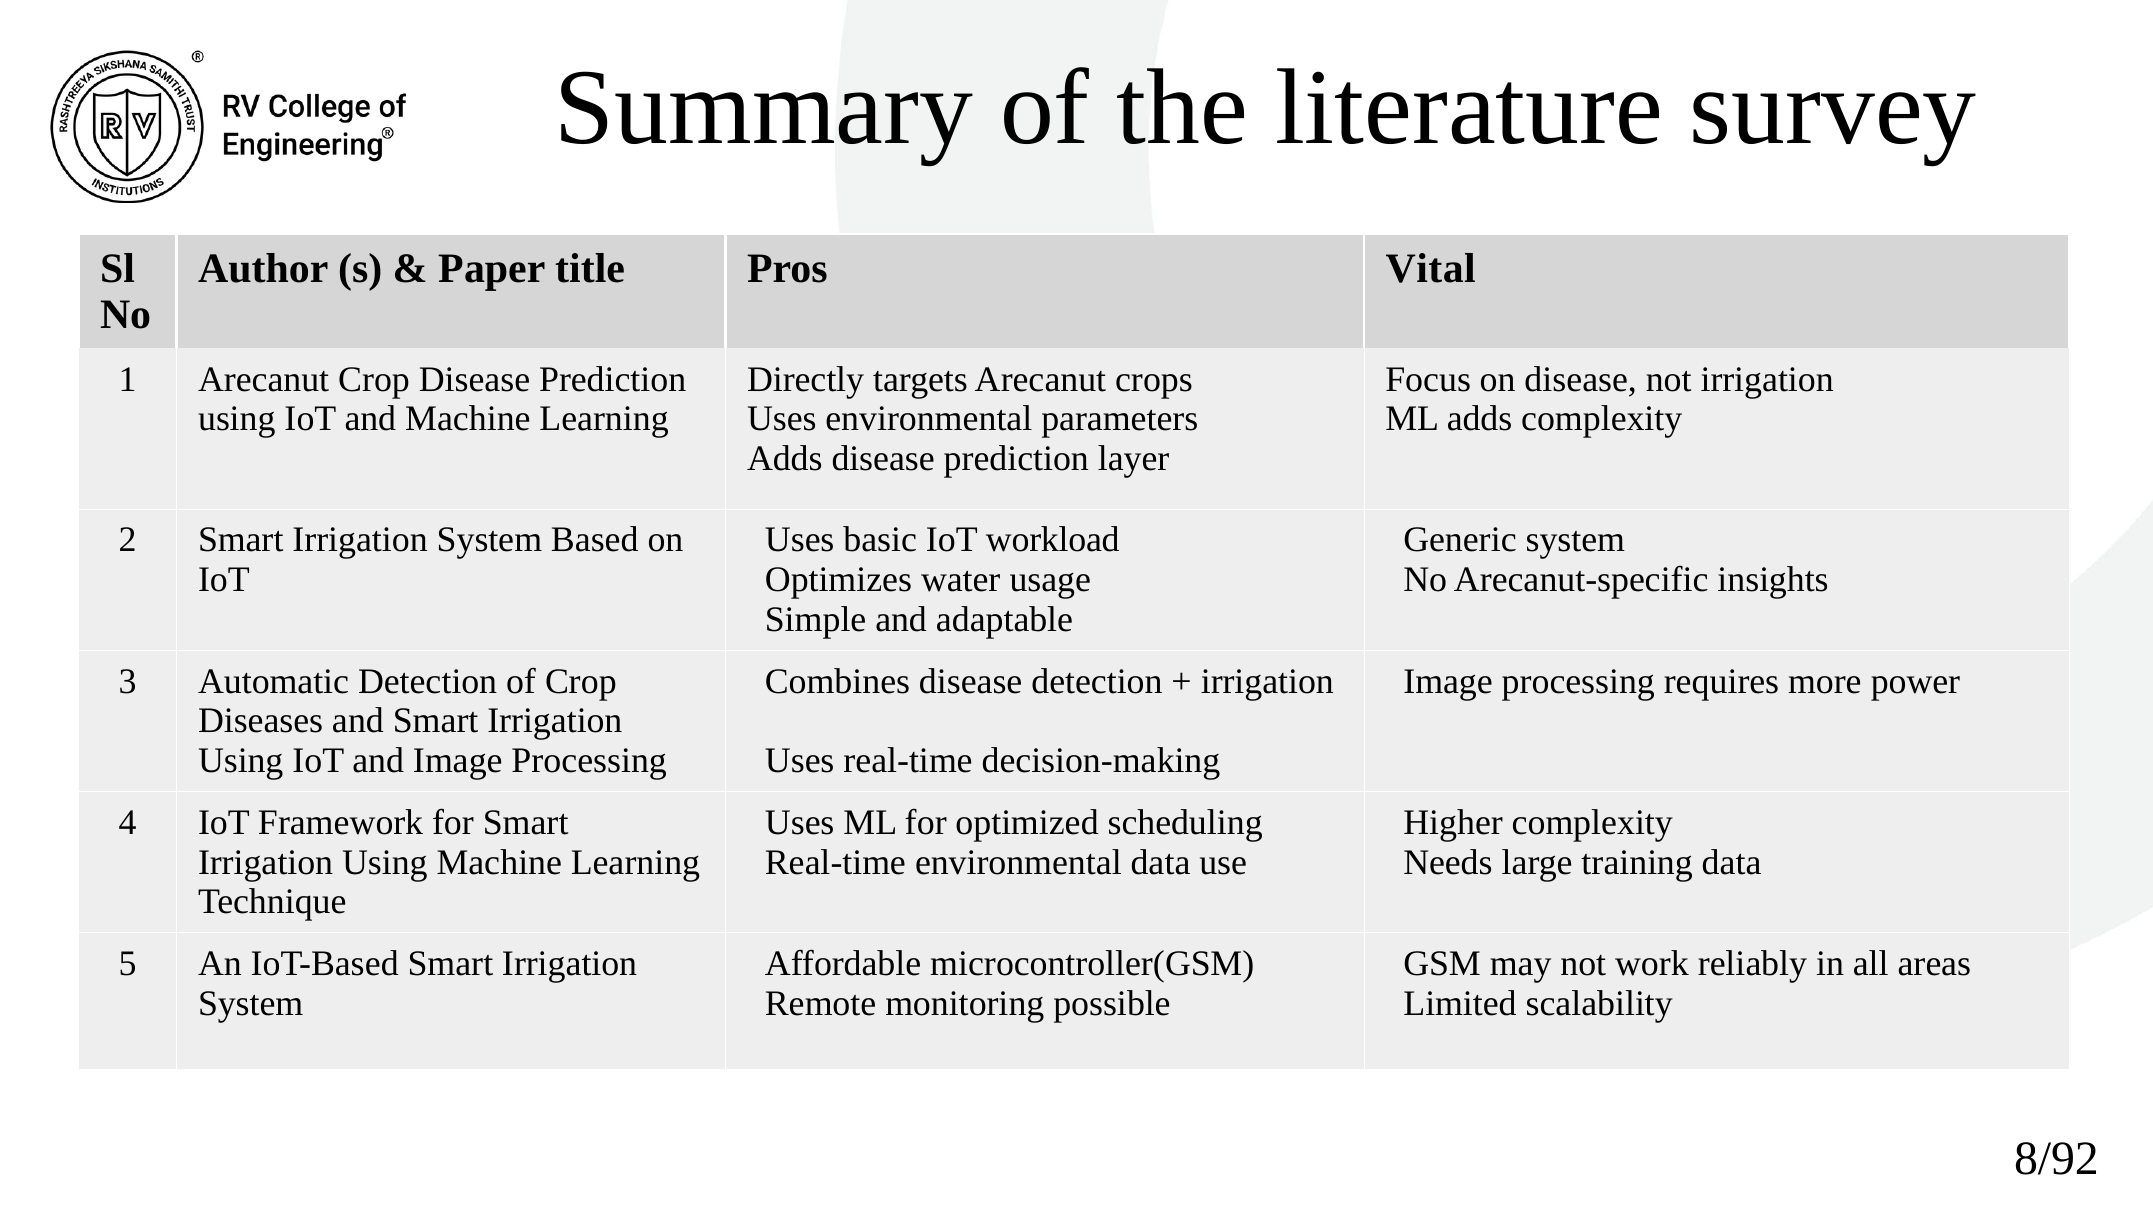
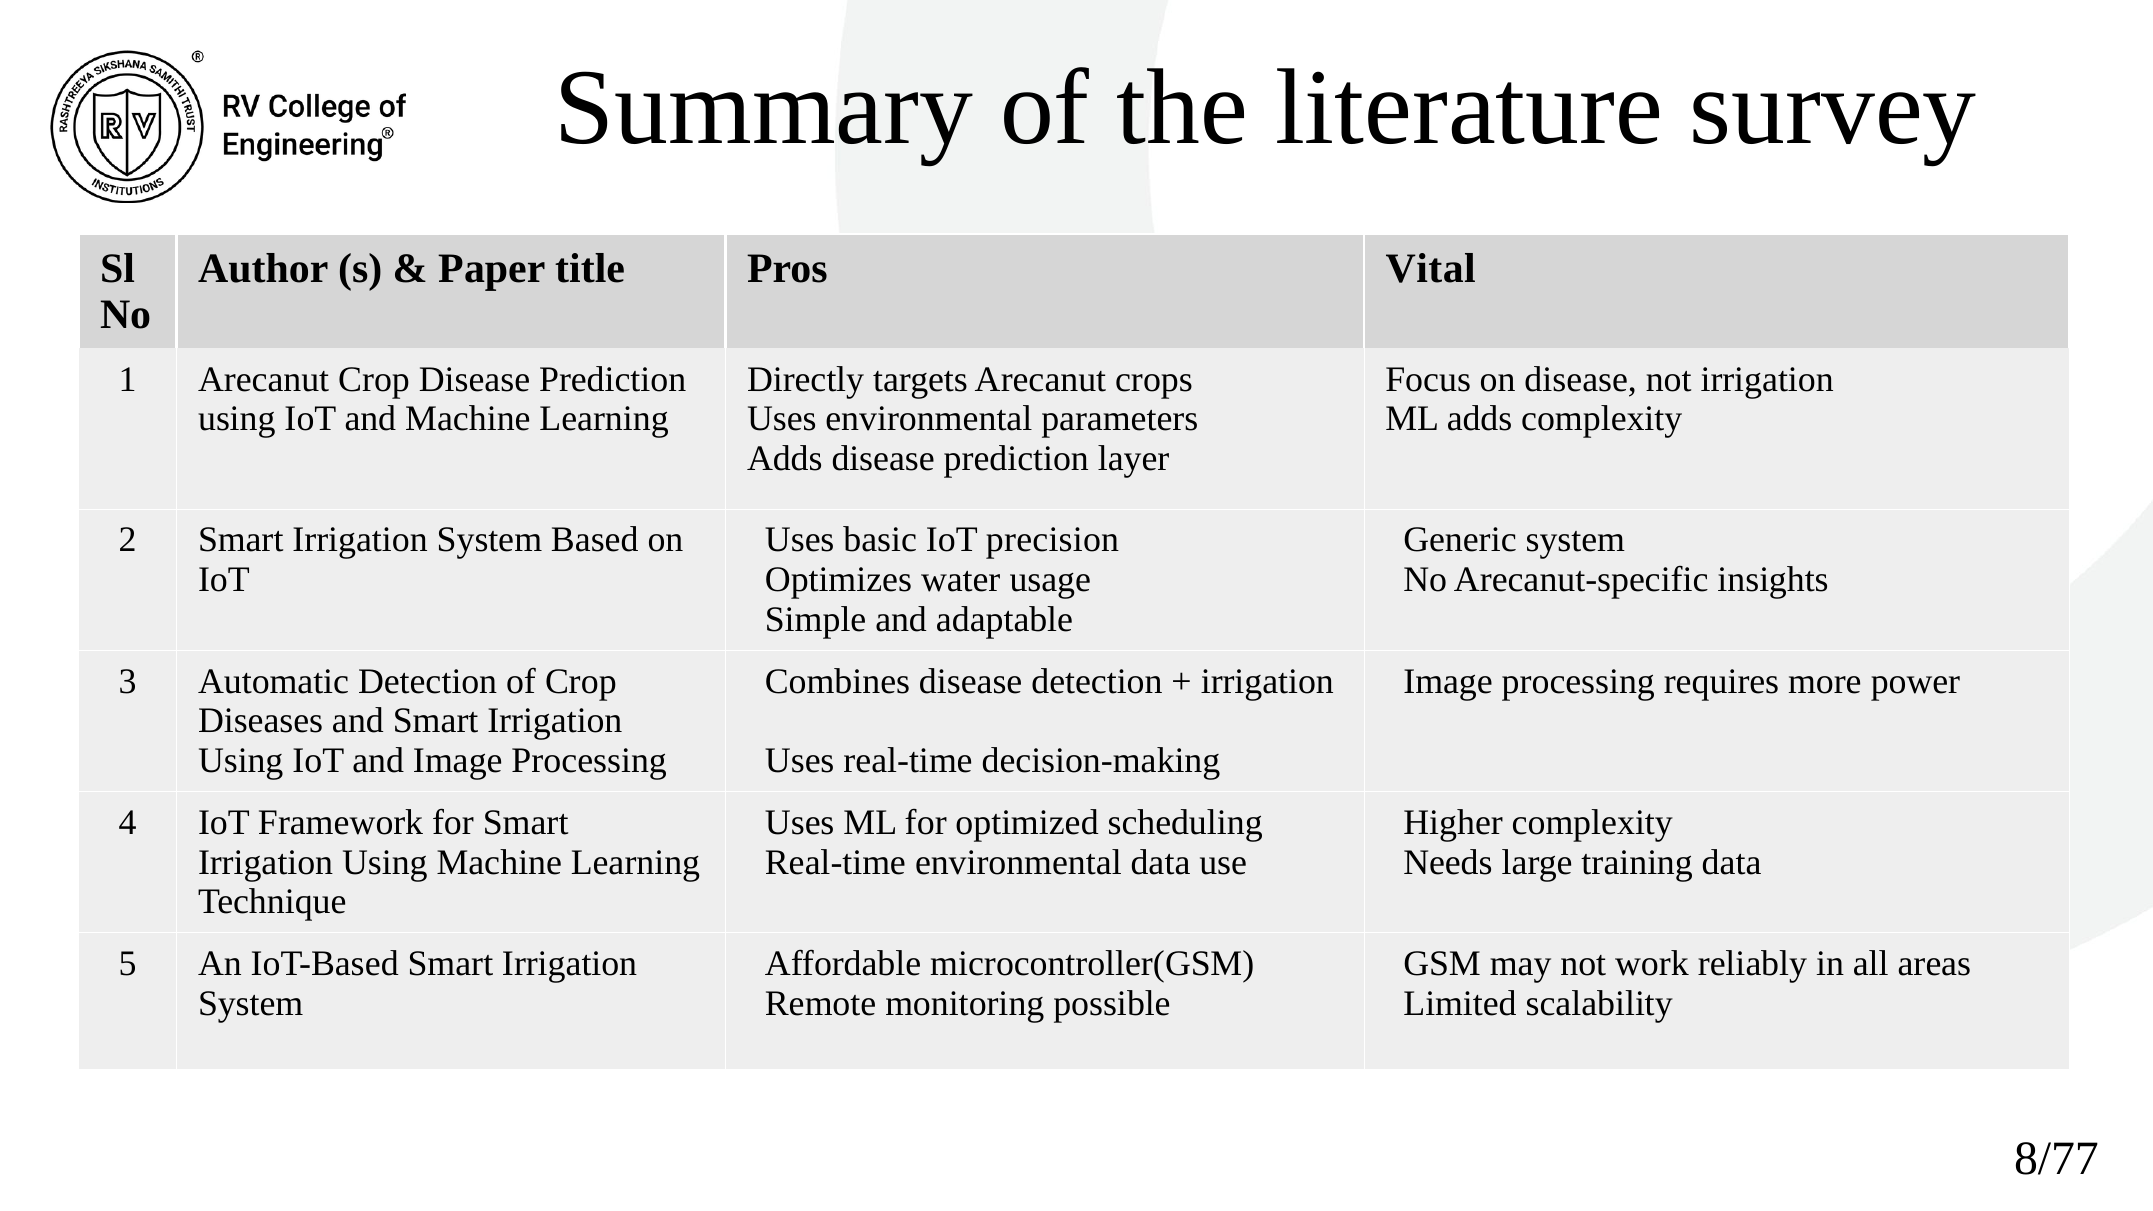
workload: workload -> precision (1053, 540)
8/92: 8/92 -> 8/77 (2056, 1159)
